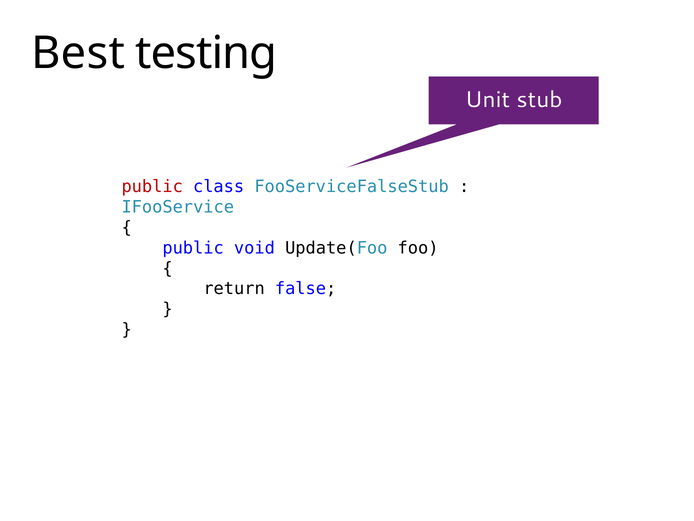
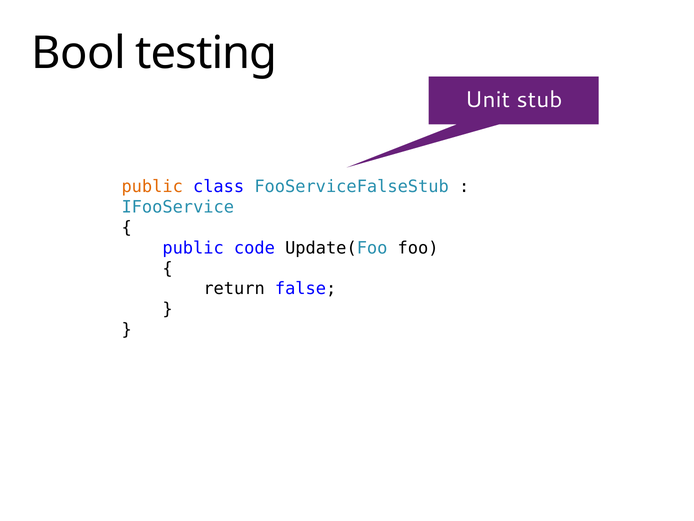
Best: Best -> Bool (79, 53)
public colour: red -> orange (152, 187)
void: void -> code (254, 248)
